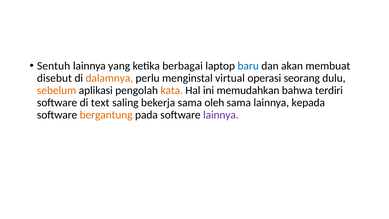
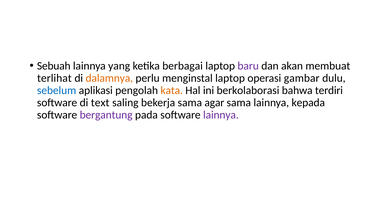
Sentuh: Sentuh -> Sebuah (54, 66)
baru colour: blue -> purple (248, 66)
disebut: disebut -> terlihat (54, 78)
menginstal virtual: virtual -> laptop (230, 78)
seorang: seorang -> gambar (302, 78)
sebelum colour: orange -> blue (57, 90)
memudahkan: memudahkan -> berkolaborasi (248, 90)
oleh: oleh -> agar (214, 103)
bergantung colour: orange -> purple (106, 115)
